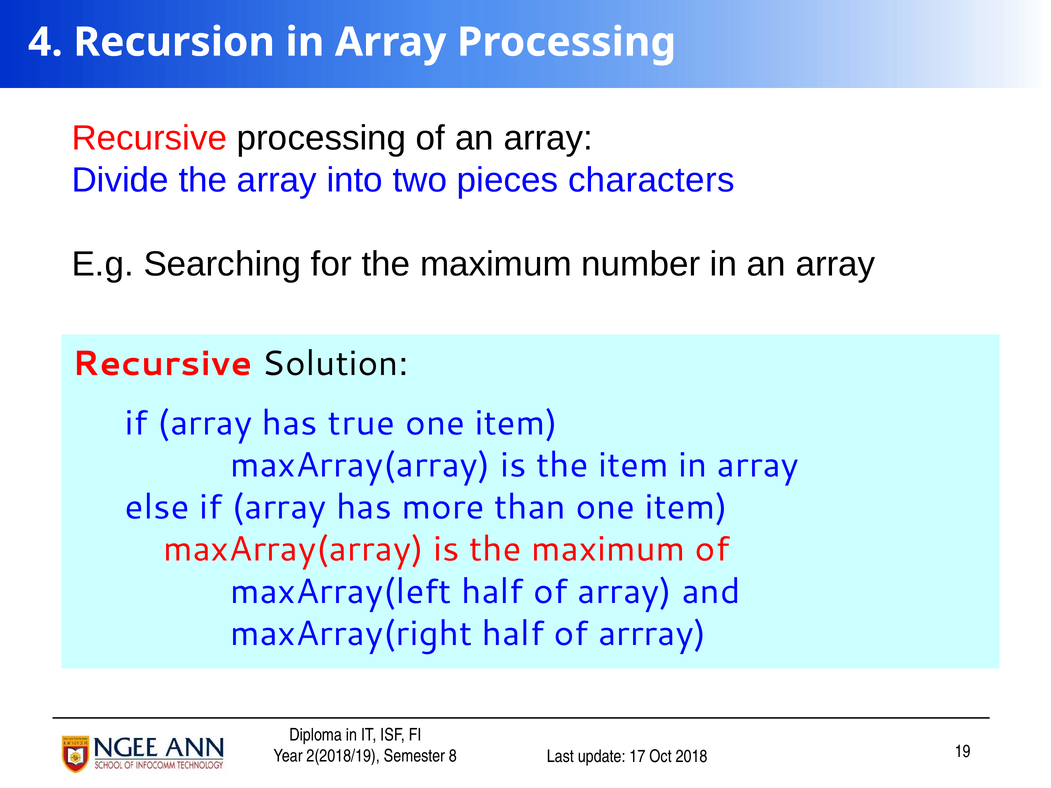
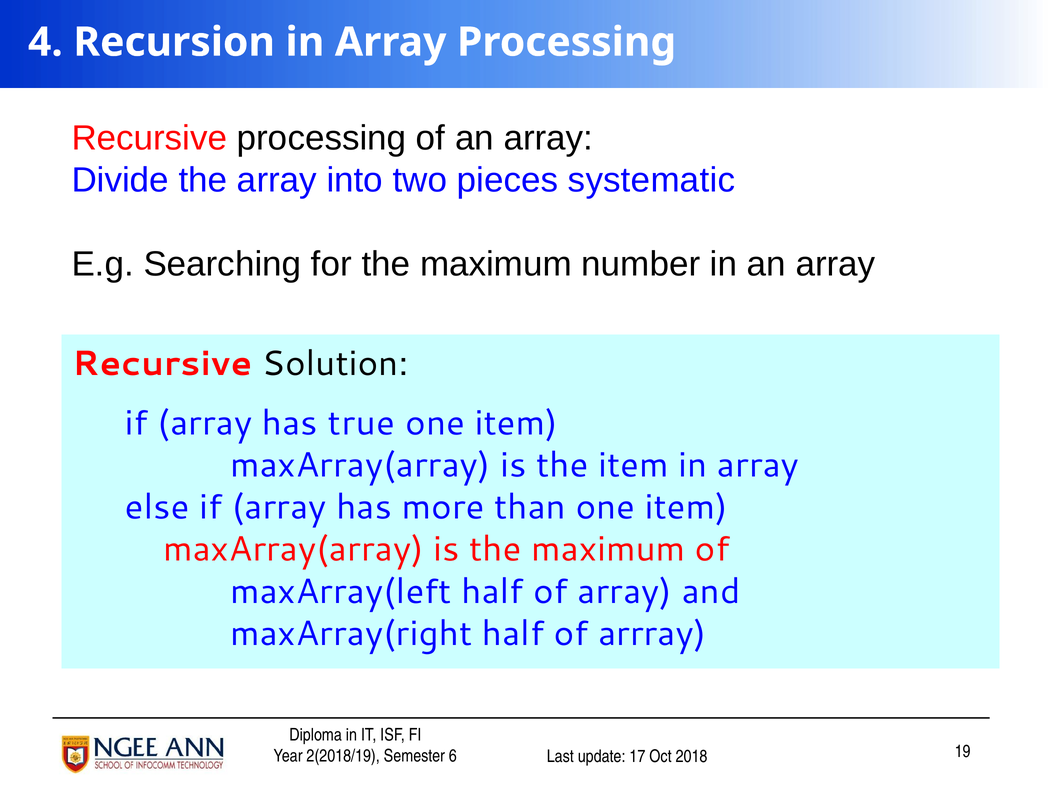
characters: characters -> systematic (651, 180)
8: 8 -> 6 (453, 756)
